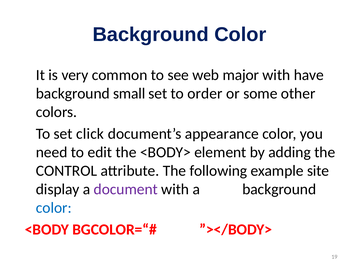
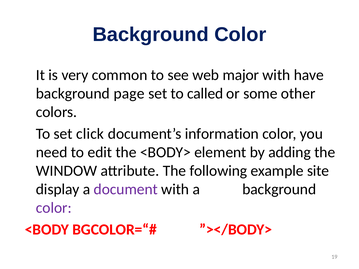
small: small -> page (129, 94)
order: order -> called (205, 94)
appearance: appearance -> information (222, 134)
CONTROL: CONTROL -> WINDOW (66, 171)
color colour: blue -> purple (54, 208)
